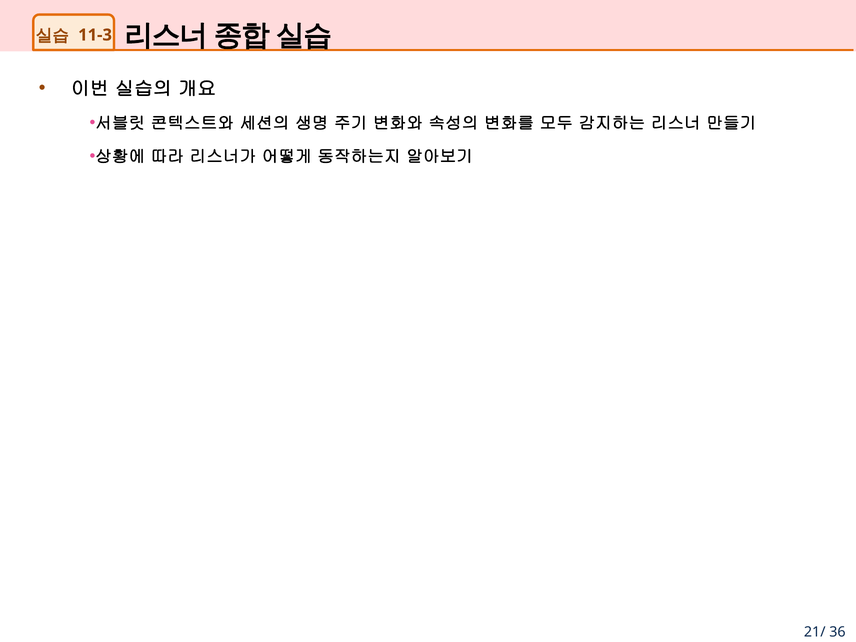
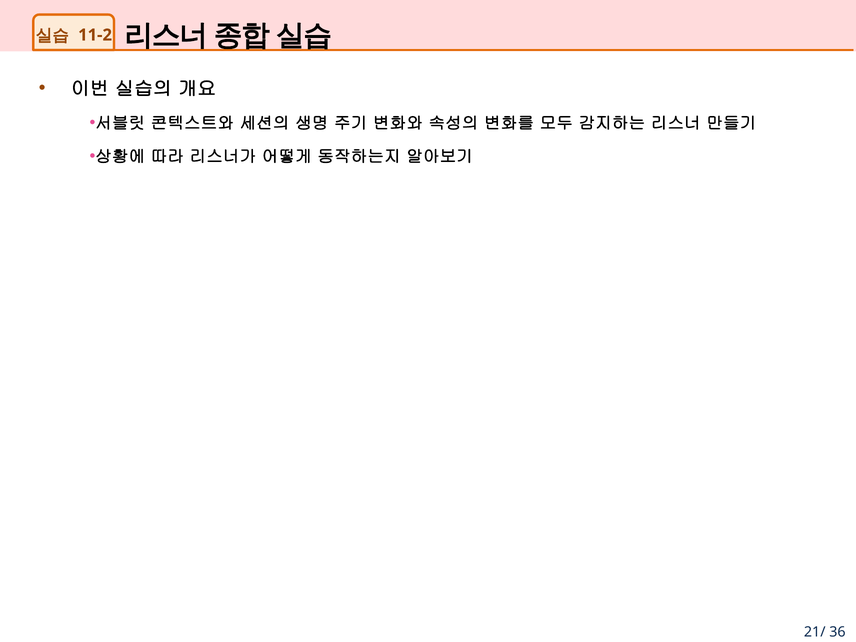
11-3: 11-3 -> 11-2 (95, 35)
